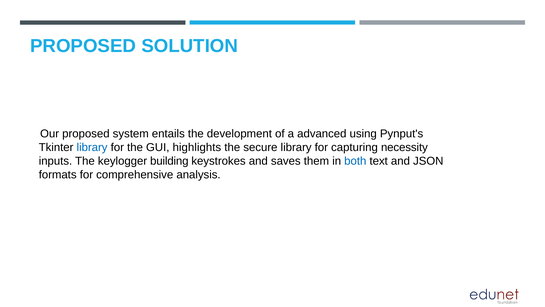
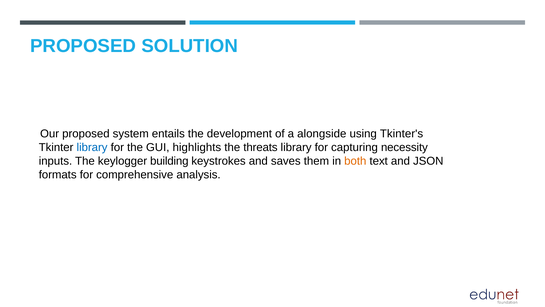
advanced: advanced -> alongside (322, 134)
Pynput's: Pynput's -> Tkinter's (402, 134)
secure: secure -> threats (260, 147)
both colour: blue -> orange (355, 161)
